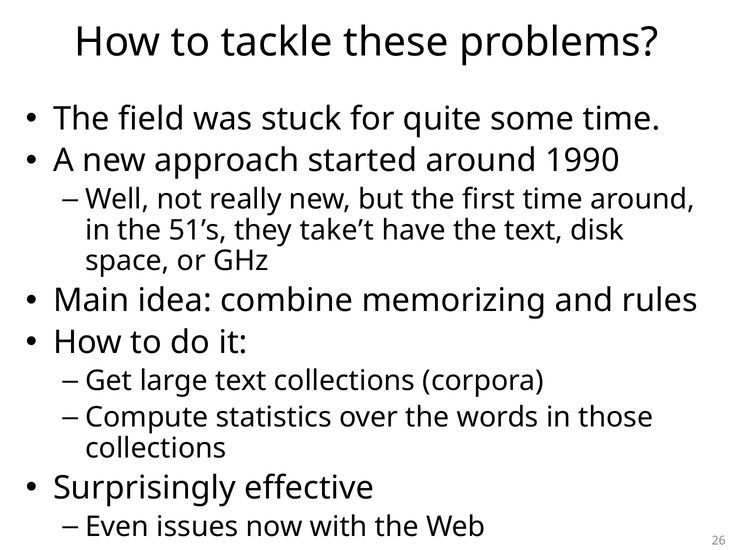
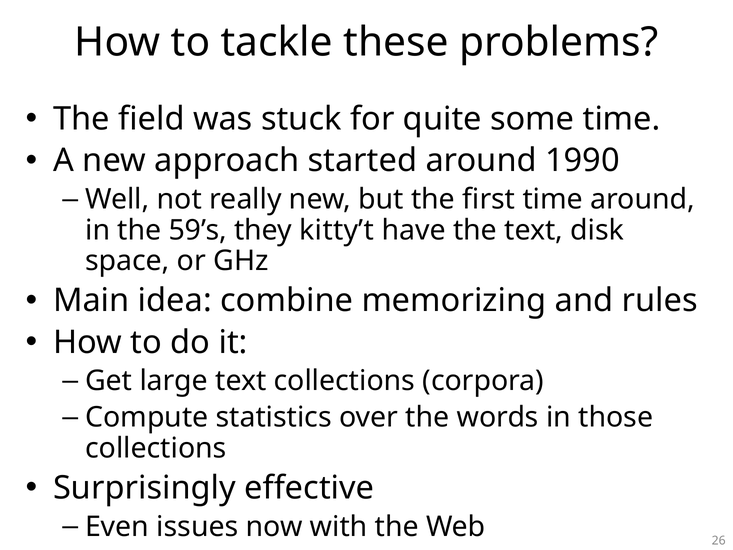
51’s: 51’s -> 59’s (198, 230)
take’t: take’t -> kitty’t (337, 230)
